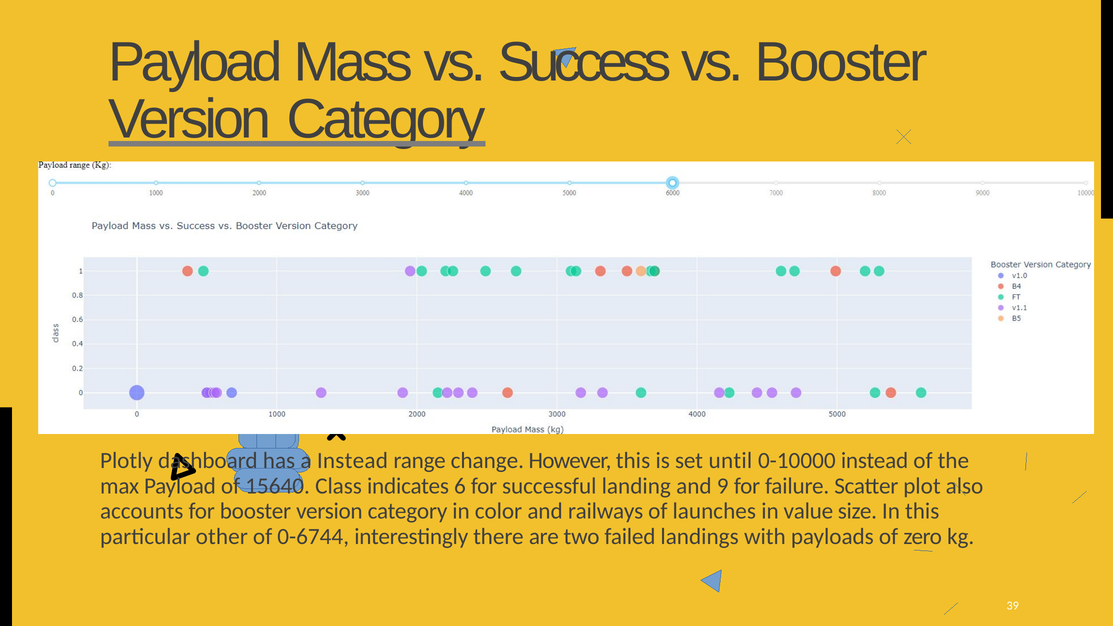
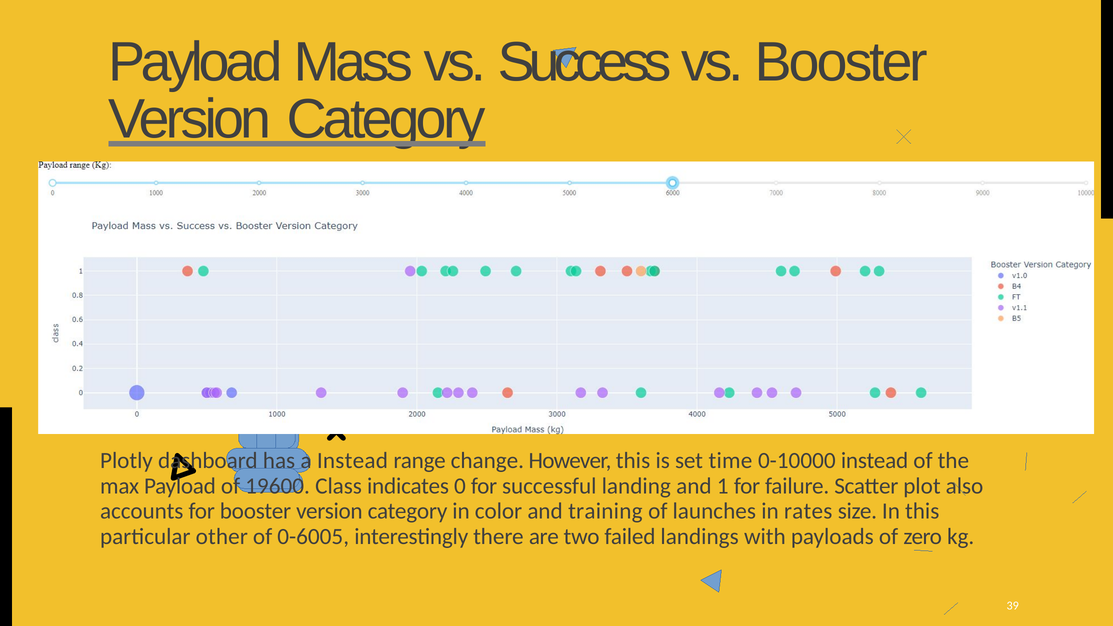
until: until -> time (730, 461)
15640: 15640 -> 19600 (278, 486)
6: 6 -> 0 (460, 486)
9: 9 -> 1 (723, 486)
railways: railways -> training (605, 511)
value: value -> rates (808, 511)
0-6744: 0-6744 -> 0-6005 (313, 537)
